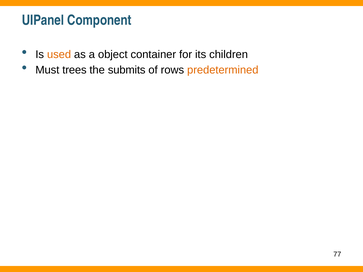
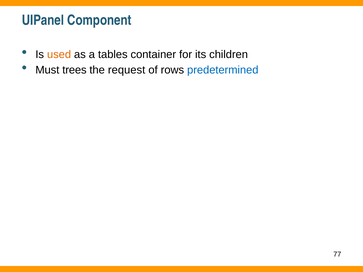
object: object -> tables (113, 55)
submits: submits -> request (127, 70)
predetermined colour: orange -> blue (223, 70)
